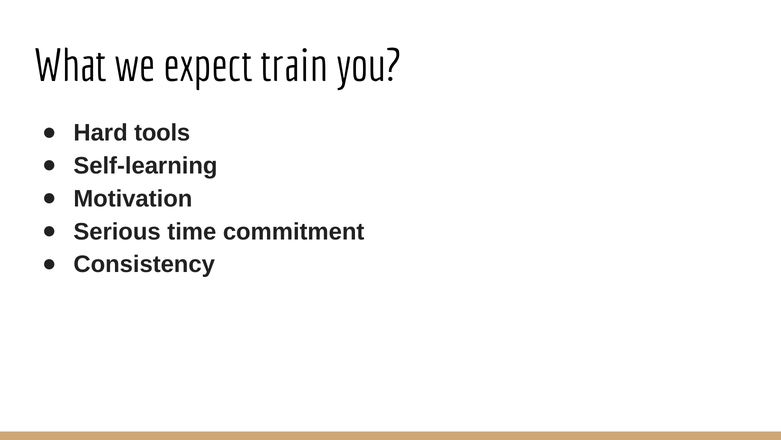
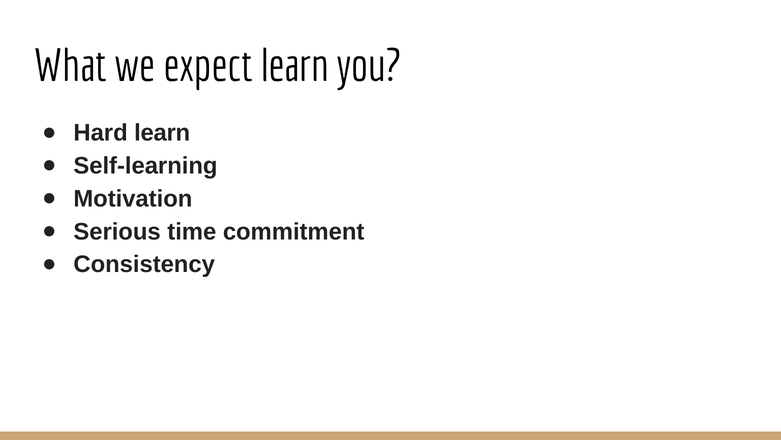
expect train: train -> learn (295, 66)
Hard tools: tools -> learn (162, 133)
